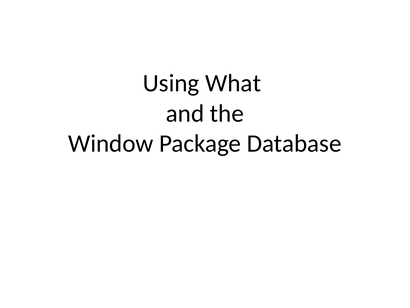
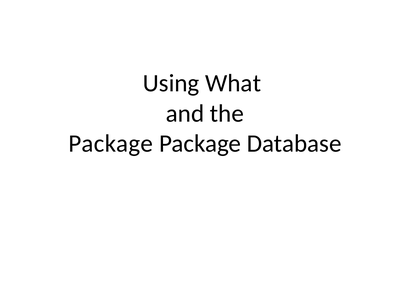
Window: Window -> Package (111, 143)
